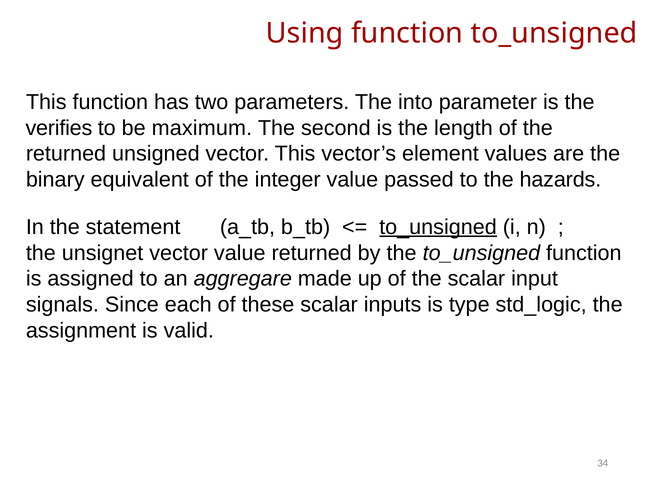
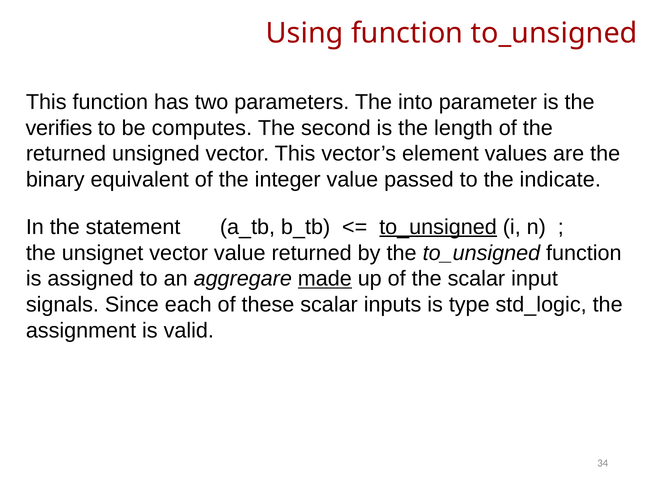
maximum: maximum -> computes (202, 128)
hazards: hazards -> indicate (560, 180)
made underline: none -> present (325, 279)
